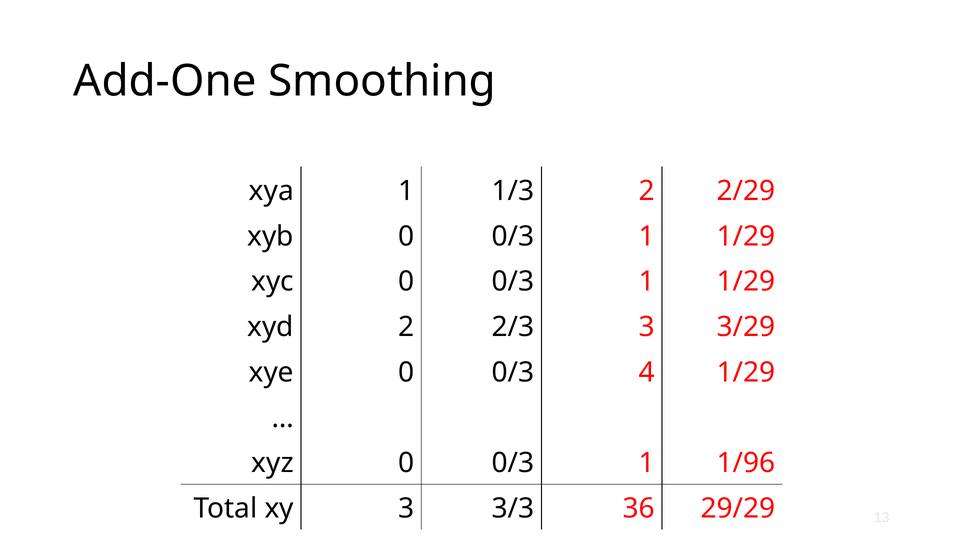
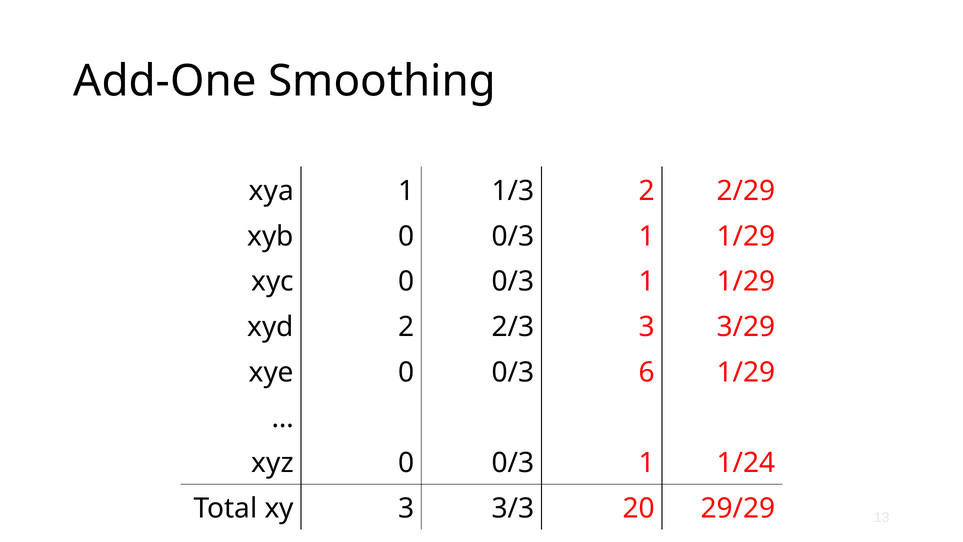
4: 4 -> 6 (647, 372)
1/96: 1/96 -> 1/24 (746, 463)
36: 36 -> 20 (639, 508)
